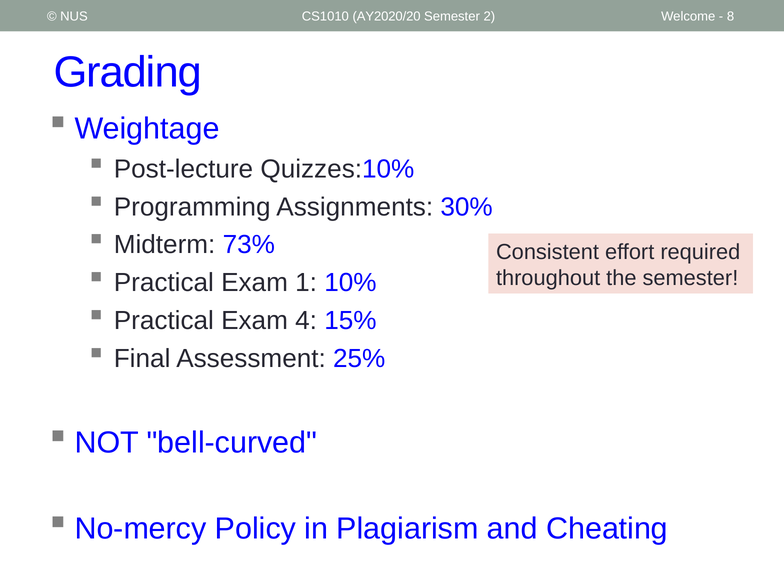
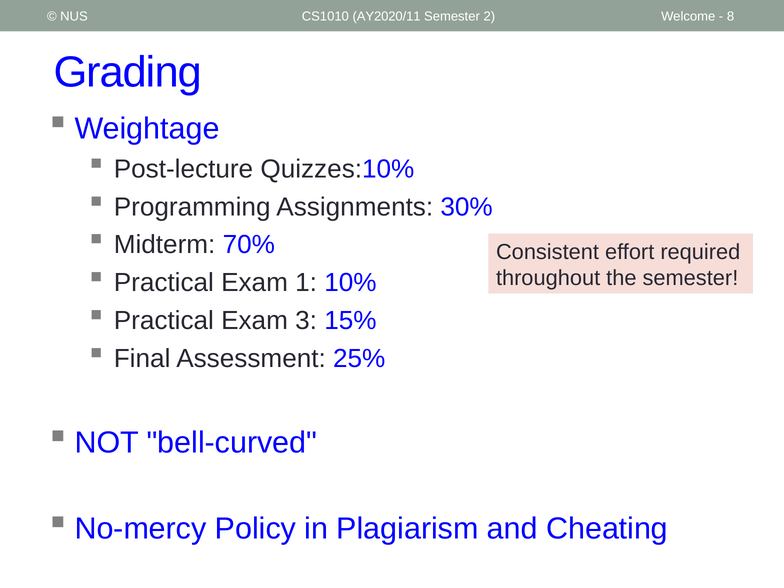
AY2020/20: AY2020/20 -> AY2020/11 (387, 17)
73%: 73% -> 70% (249, 245)
4: 4 -> 3 (306, 321)
